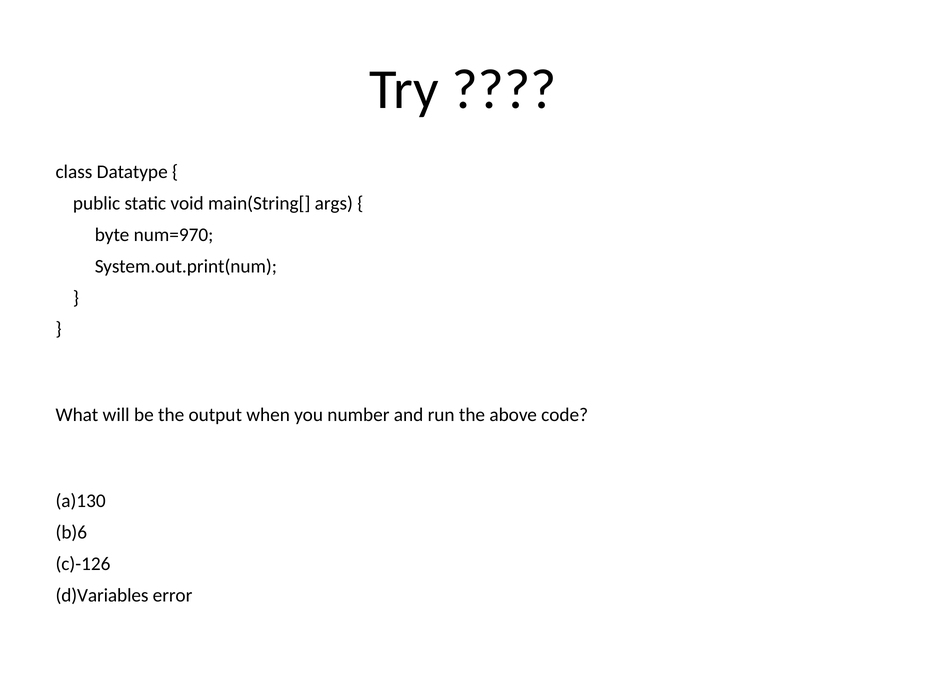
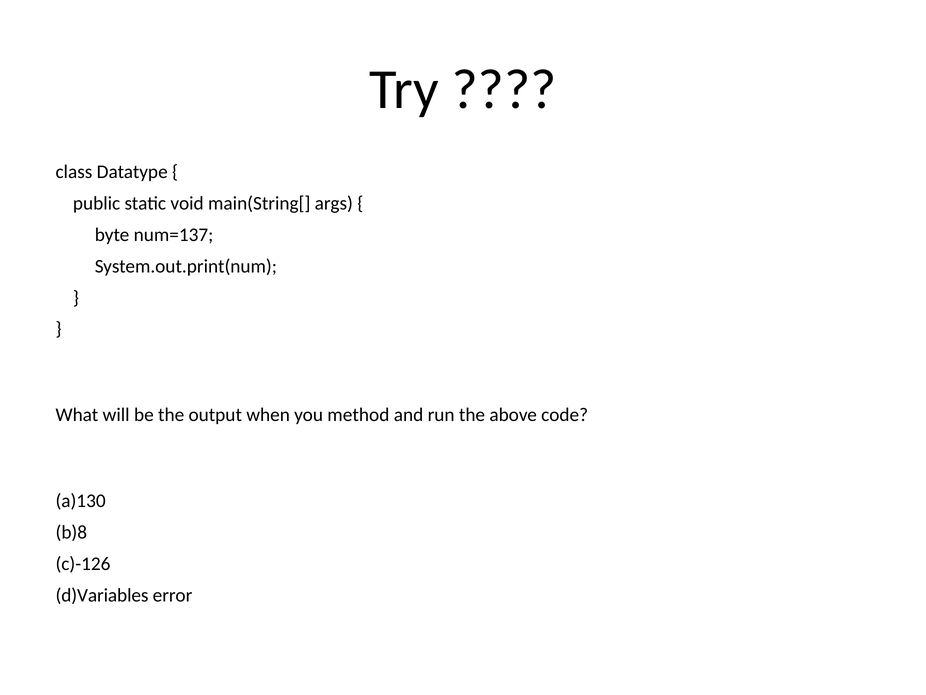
num=970: num=970 -> num=137 (174, 235)
number: number -> method (358, 415)
b)6: b)6 -> b)8 (71, 532)
